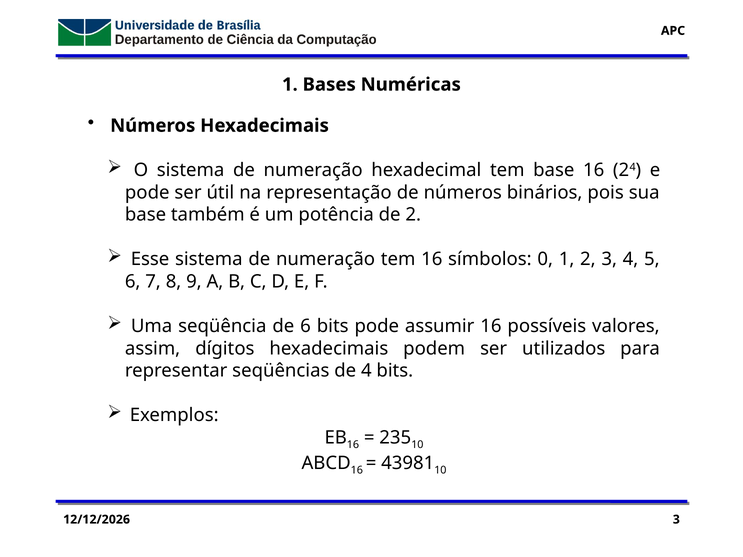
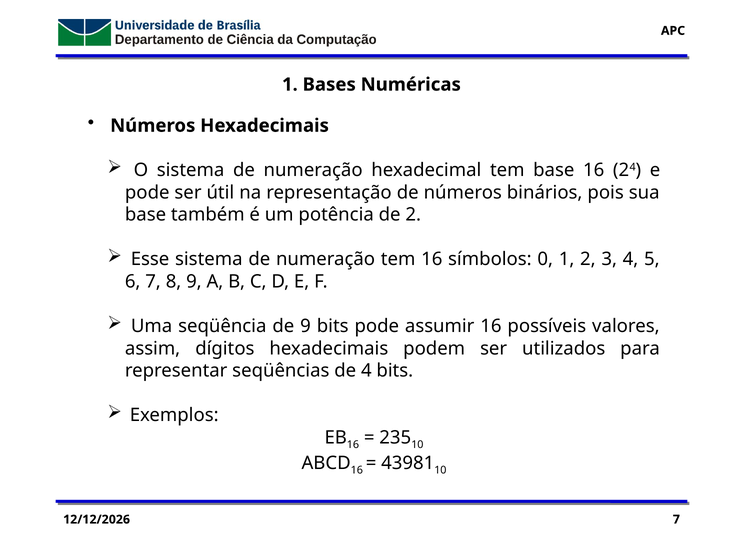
de 6: 6 -> 9 (306, 326)
3: 3 -> 7 (676, 520)
